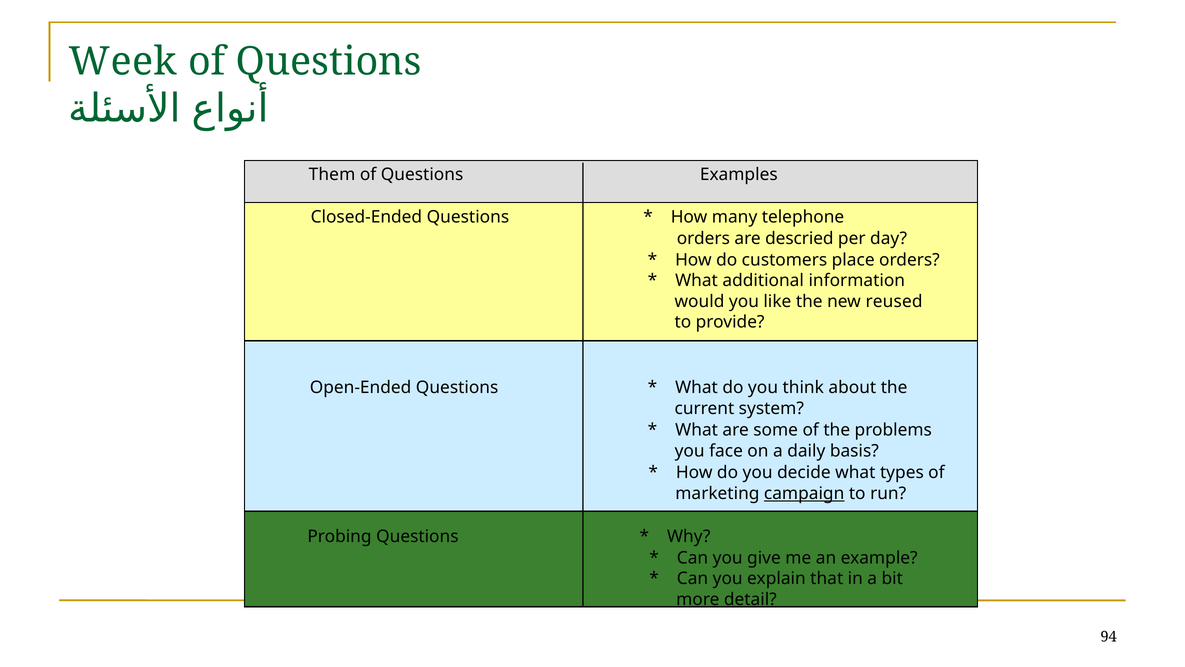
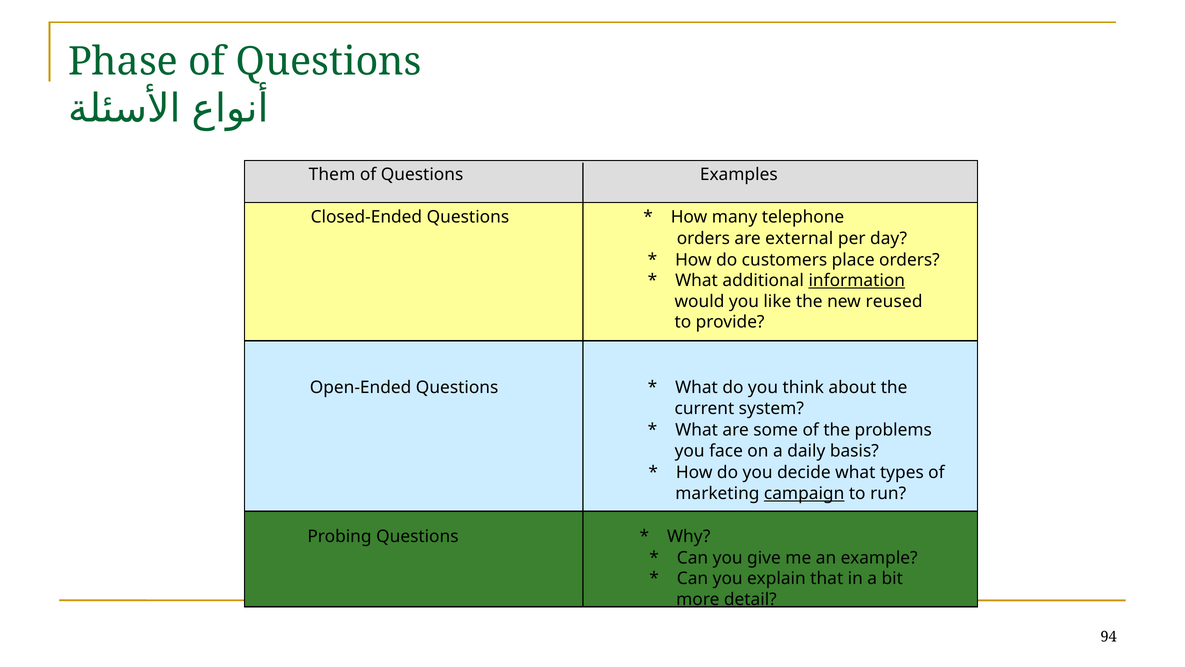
Week: Week -> Phase (123, 61)
descried: descried -> external (799, 238)
information underline: none -> present (857, 280)
